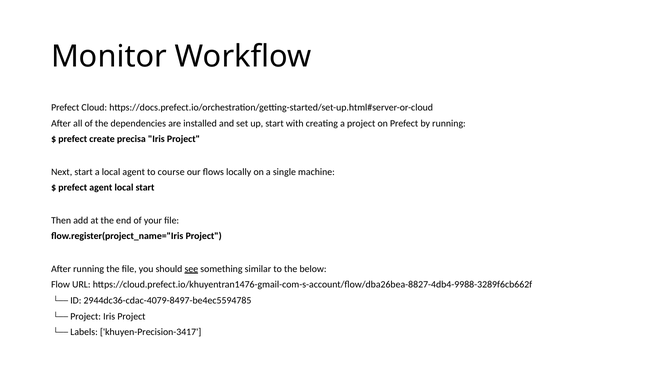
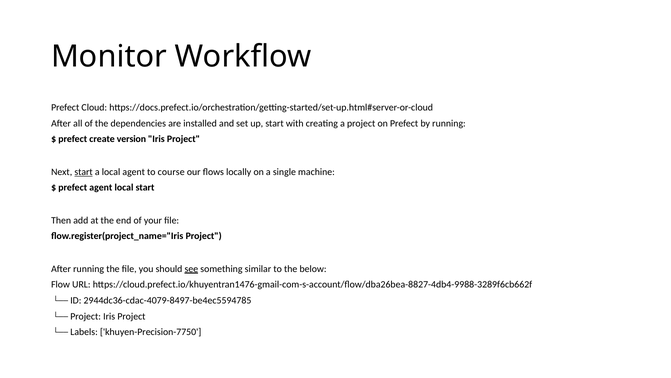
precisa: precisa -> version (131, 139)
start underline: none -> present (84, 172)
khuyen-Precision-3417: khuyen-Precision-3417 -> khuyen-Precision-7750 (151, 332)
